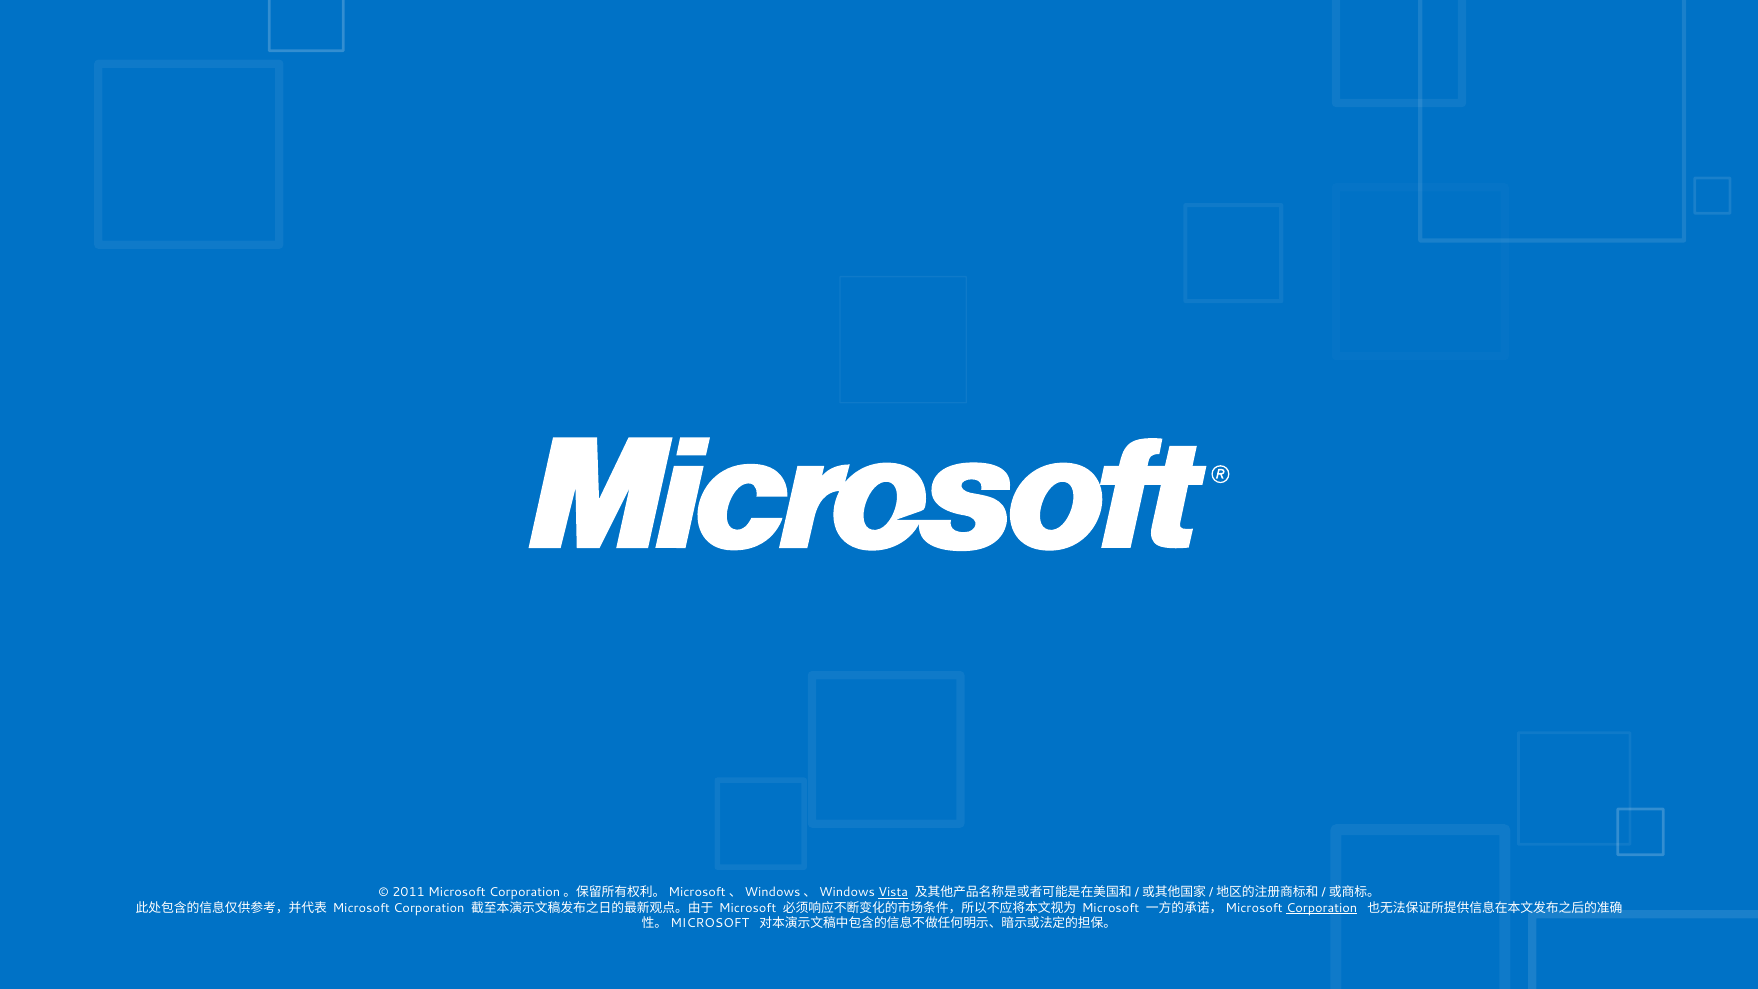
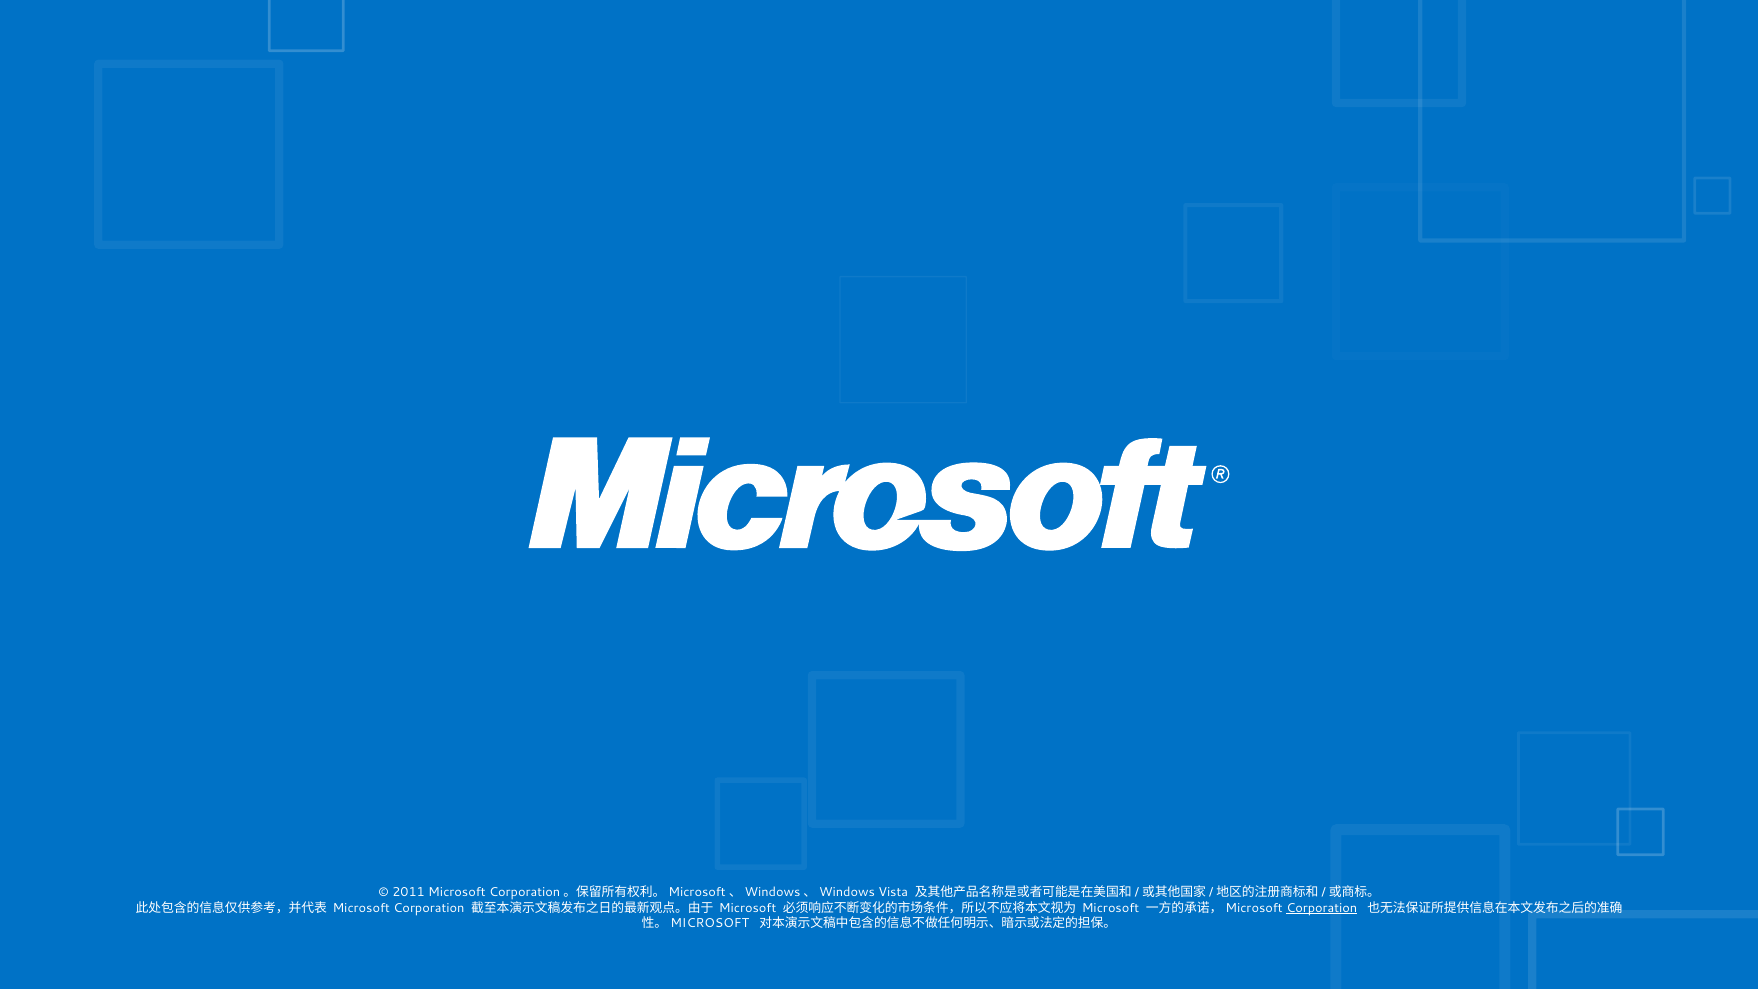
Vista underline: present -> none (893, 893)
